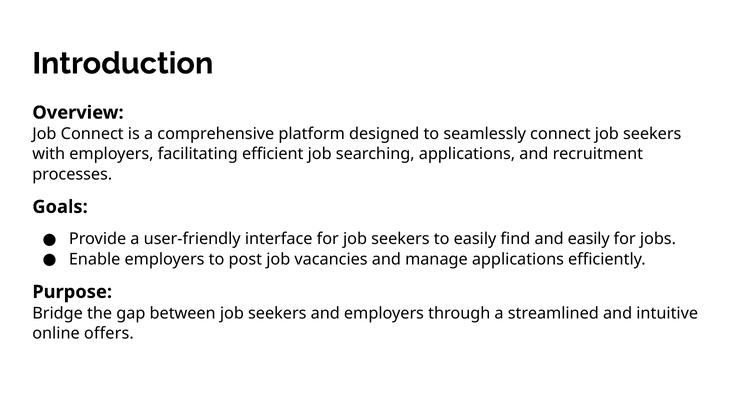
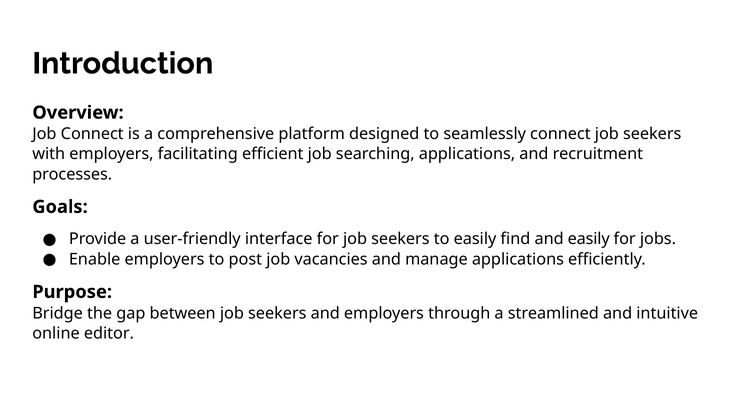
offers: offers -> editor (109, 334)
